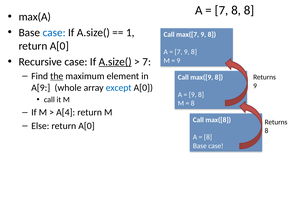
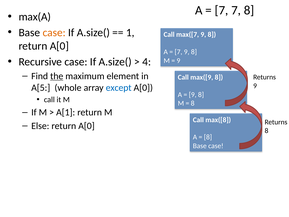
7 8: 8 -> 7 (236, 10)
case colour: blue -> orange (54, 32)
A.size( underline: present -> none (115, 62)
7: 7 -> 4 (147, 62)
A[9: A[9 -> A[5 (41, 88)
A[4: A[4 -> A[1 (66, 112)
